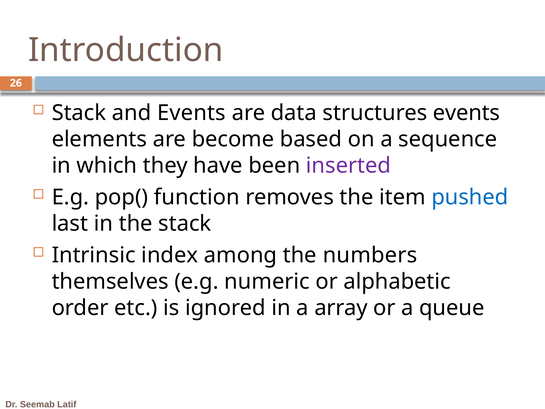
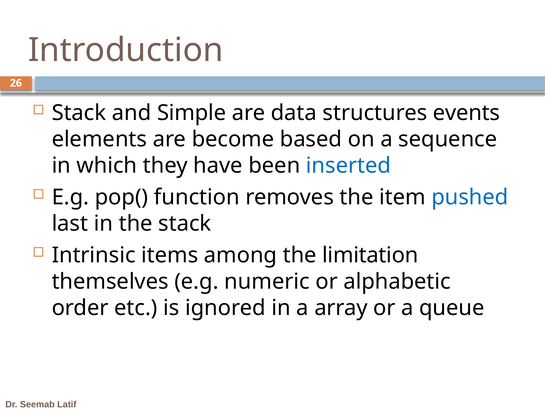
and Events: Events -> Simple (192, 113)
inserted colour: purple -> blue (348, 165)
index: index -> items (170, 255)
numbers: numbers -> limitation (370, 255)
